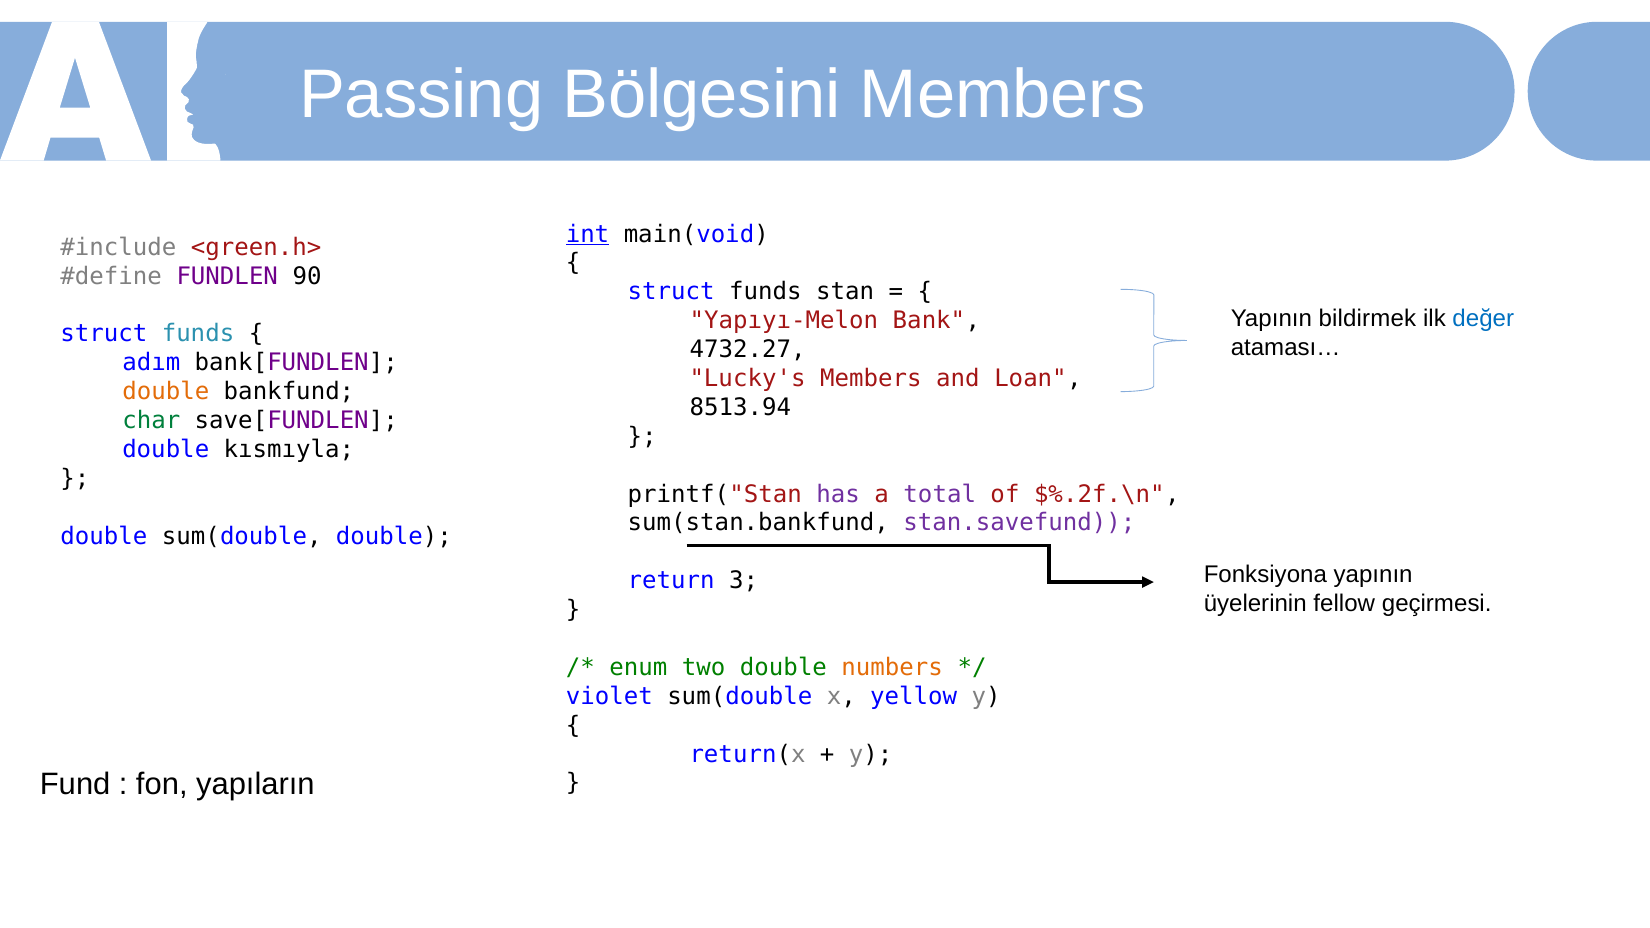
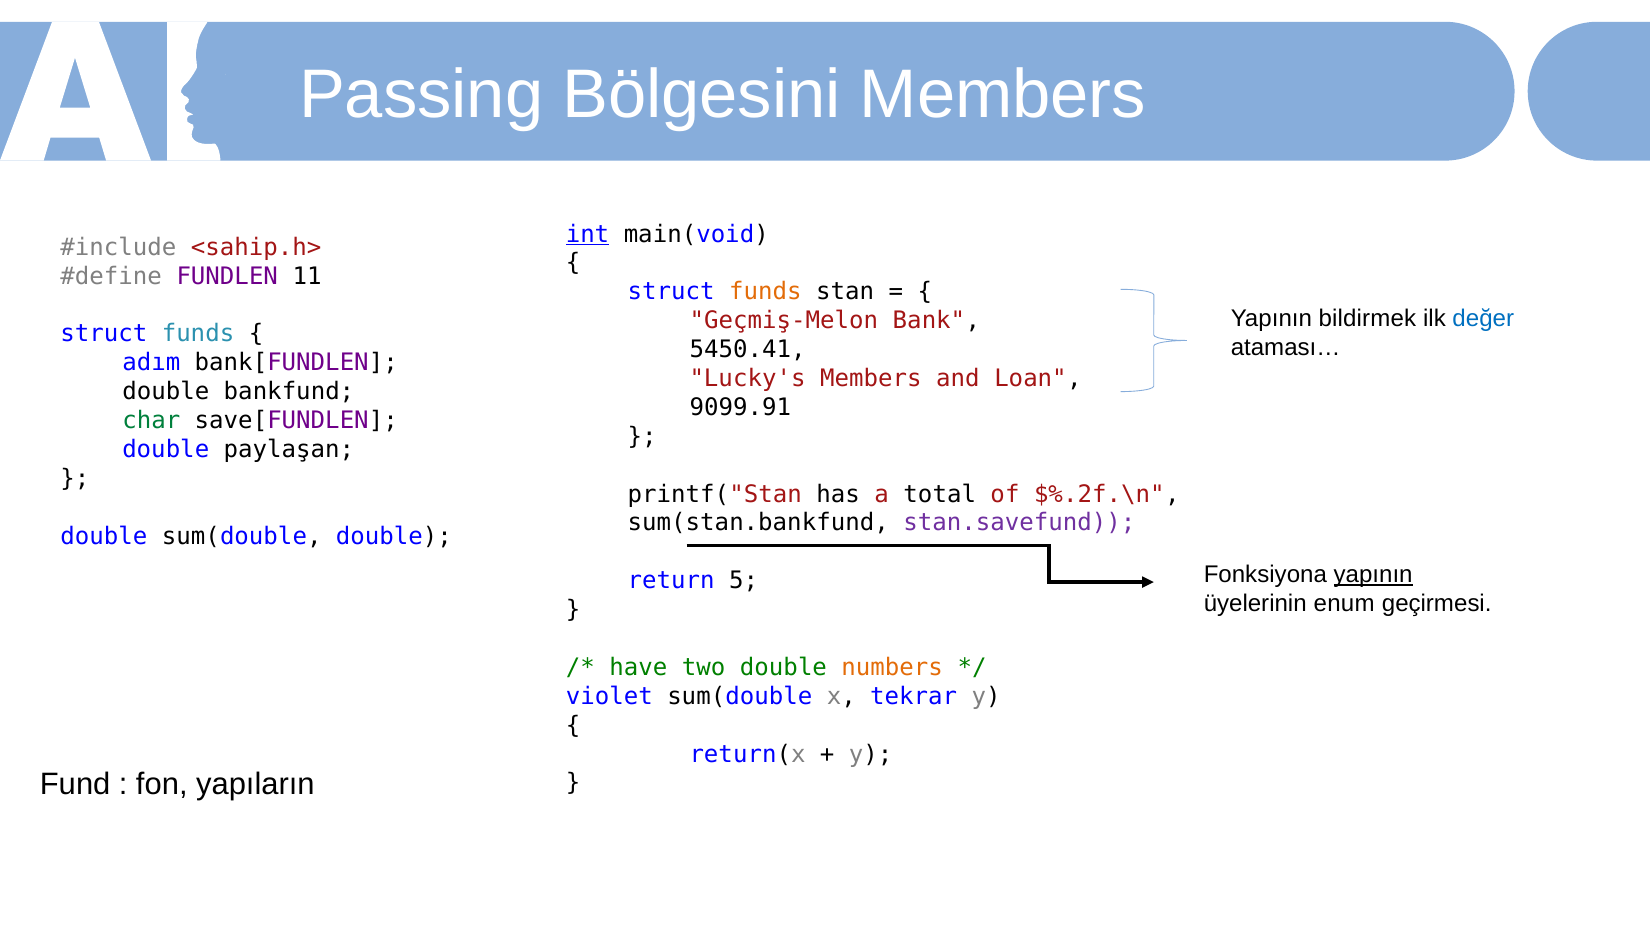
<green.h>: <green.h> -> <sahip.h> (256, 247)
90: 90 -> 11 (307, 276)
funds colour: black -> orange (765, 292)
Yapıyı-Melon: Yapıyı-Melon -> Geçmiş-Melon (784, 321)
4732.27: 4732.27 -> 5450.41 (748, 350)
double colour: orange -> black (166, 392)
8513.94: 8513.94 -> 9099.91 (740, 408)
kısmıyla: kısmıyla -> paylaşan (289, 449)
has colour: purple -> black (838, 494)
total colour: purple -> black (940, 494)
yapının underline: none -> present (1373, 575)
3: 3 -> 5 (744, 581)
fellow: fellow -> enum (1344, 603)
enum: enum -> have (638, 668)
yellow: yellow -> tekrar (914, 696)
